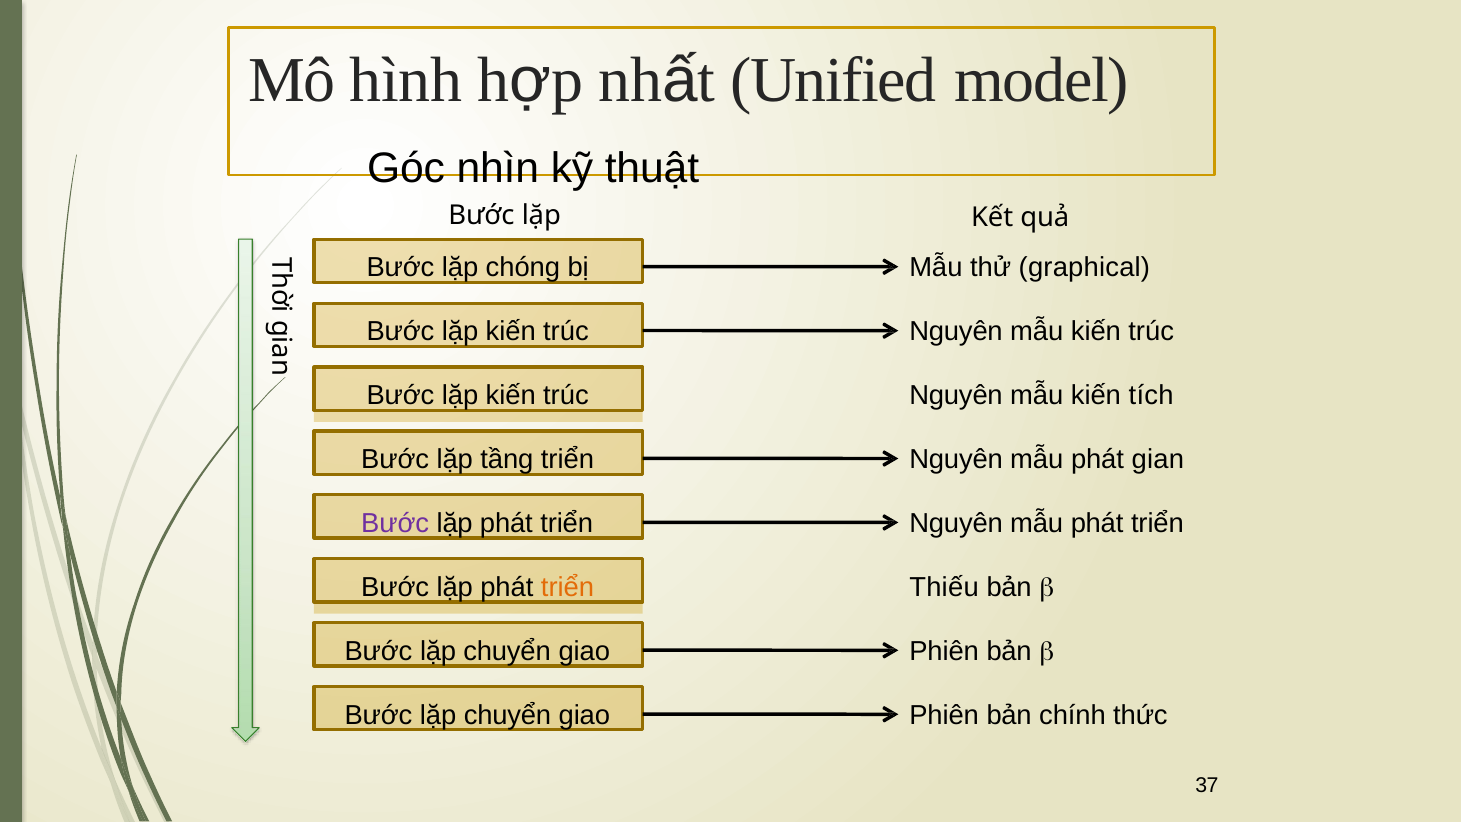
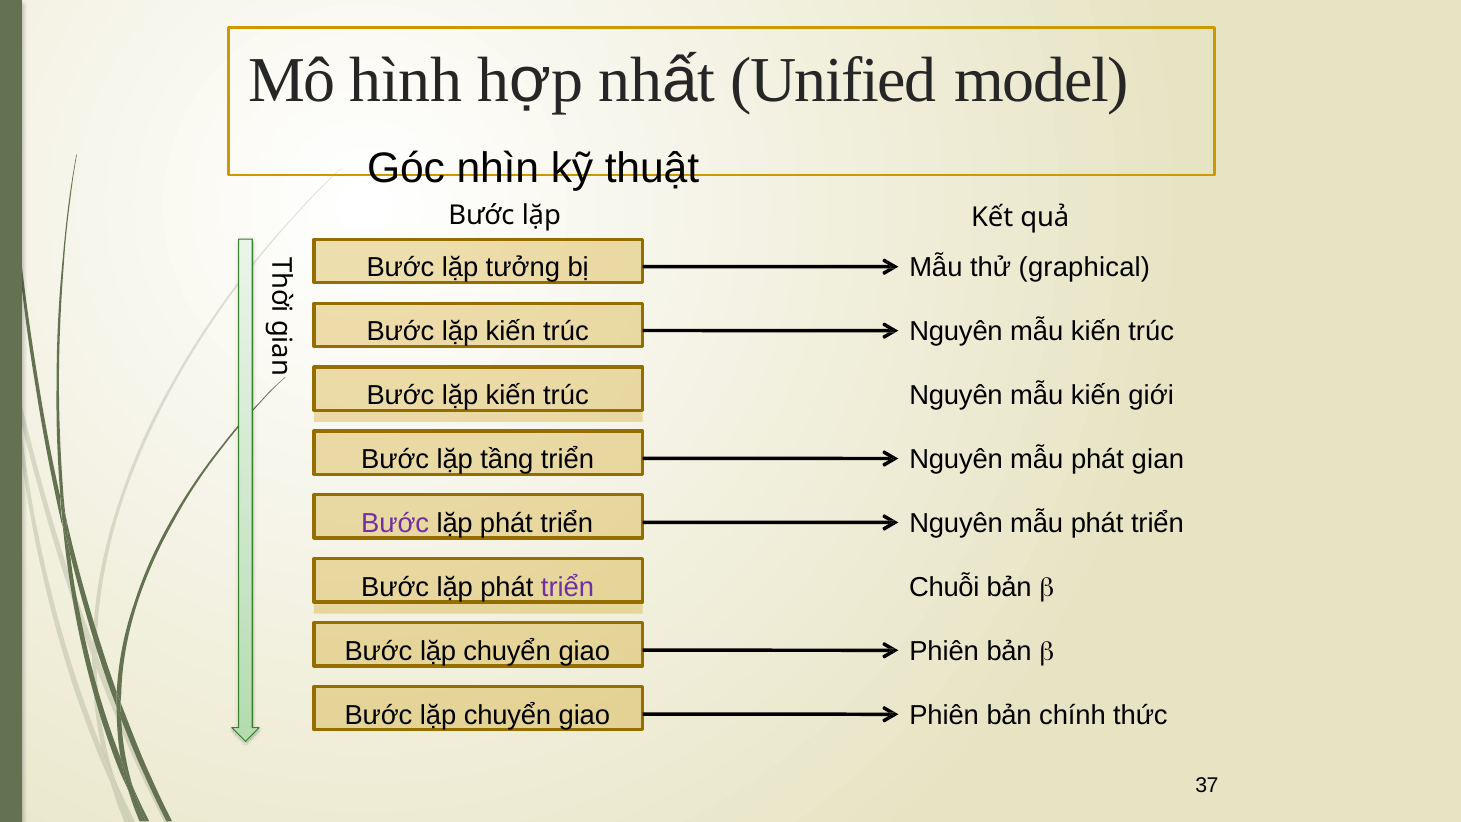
chóng: chóng -> tưởng (523, 268)
tích: tích -> giới (1151, 396)
triển colour: orange -> purple (568, 587)
Thiếu: Thiếu -> Chuỗi (944, 587)
